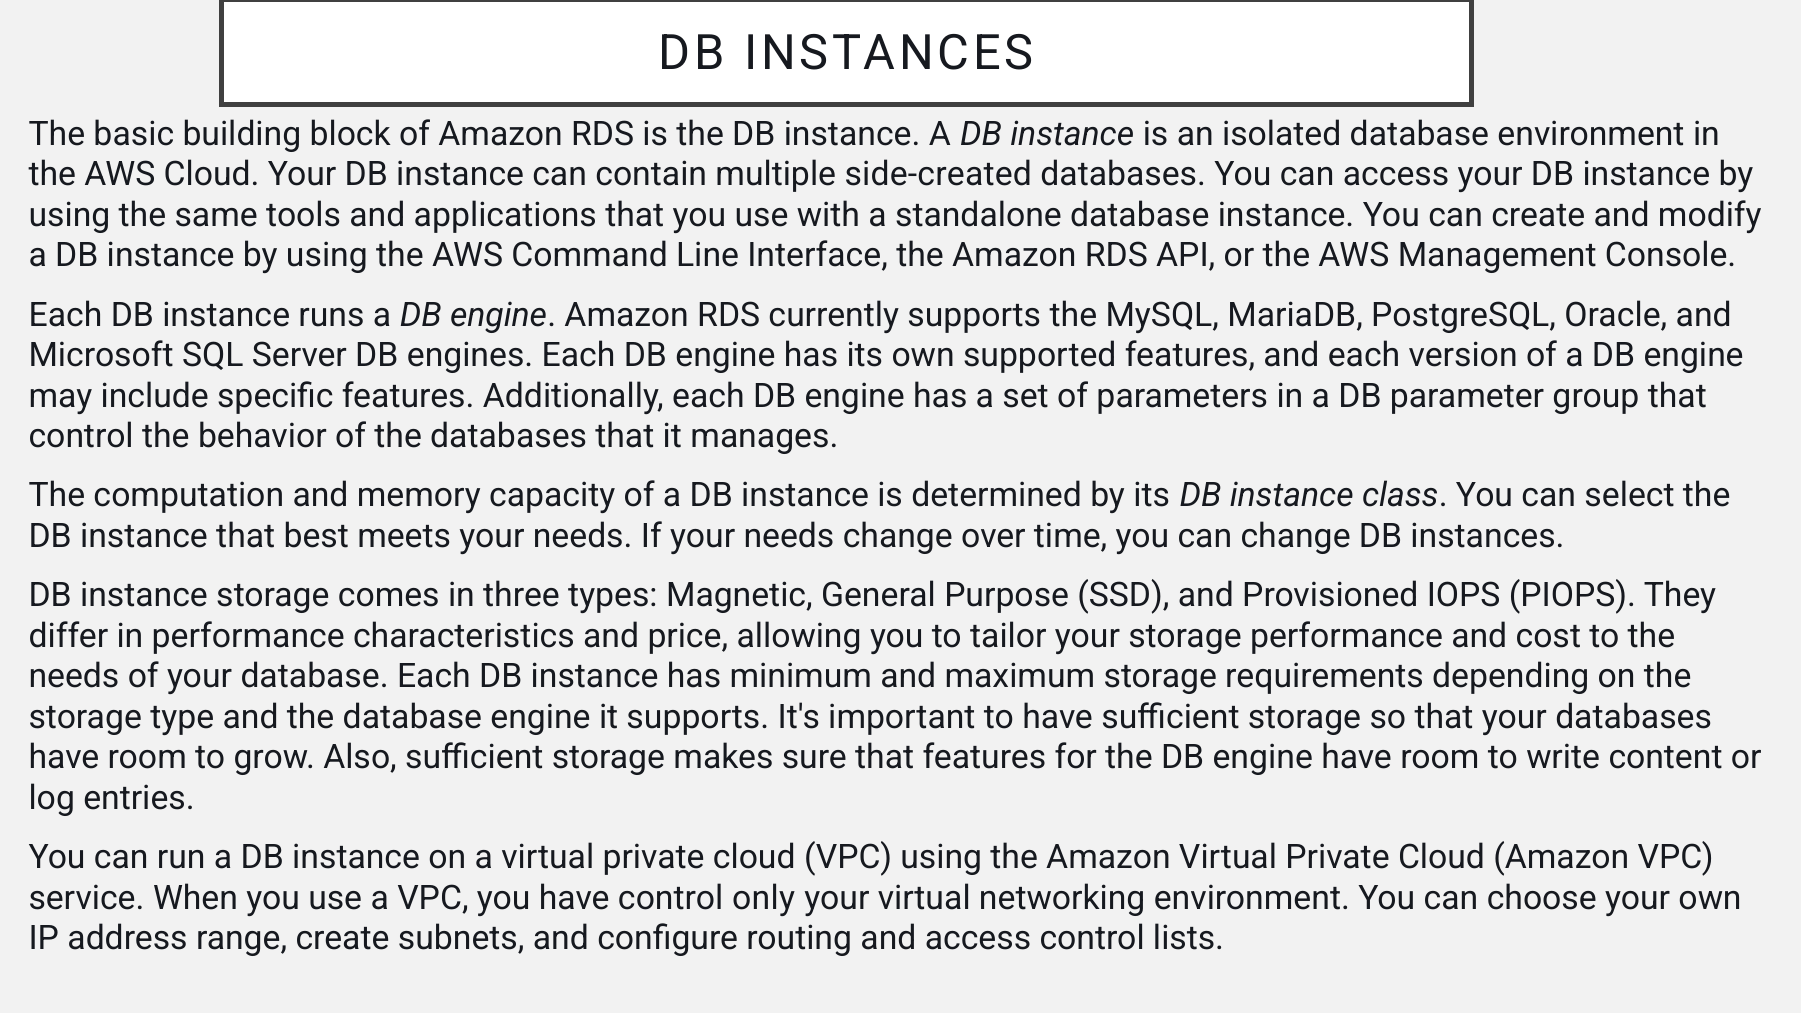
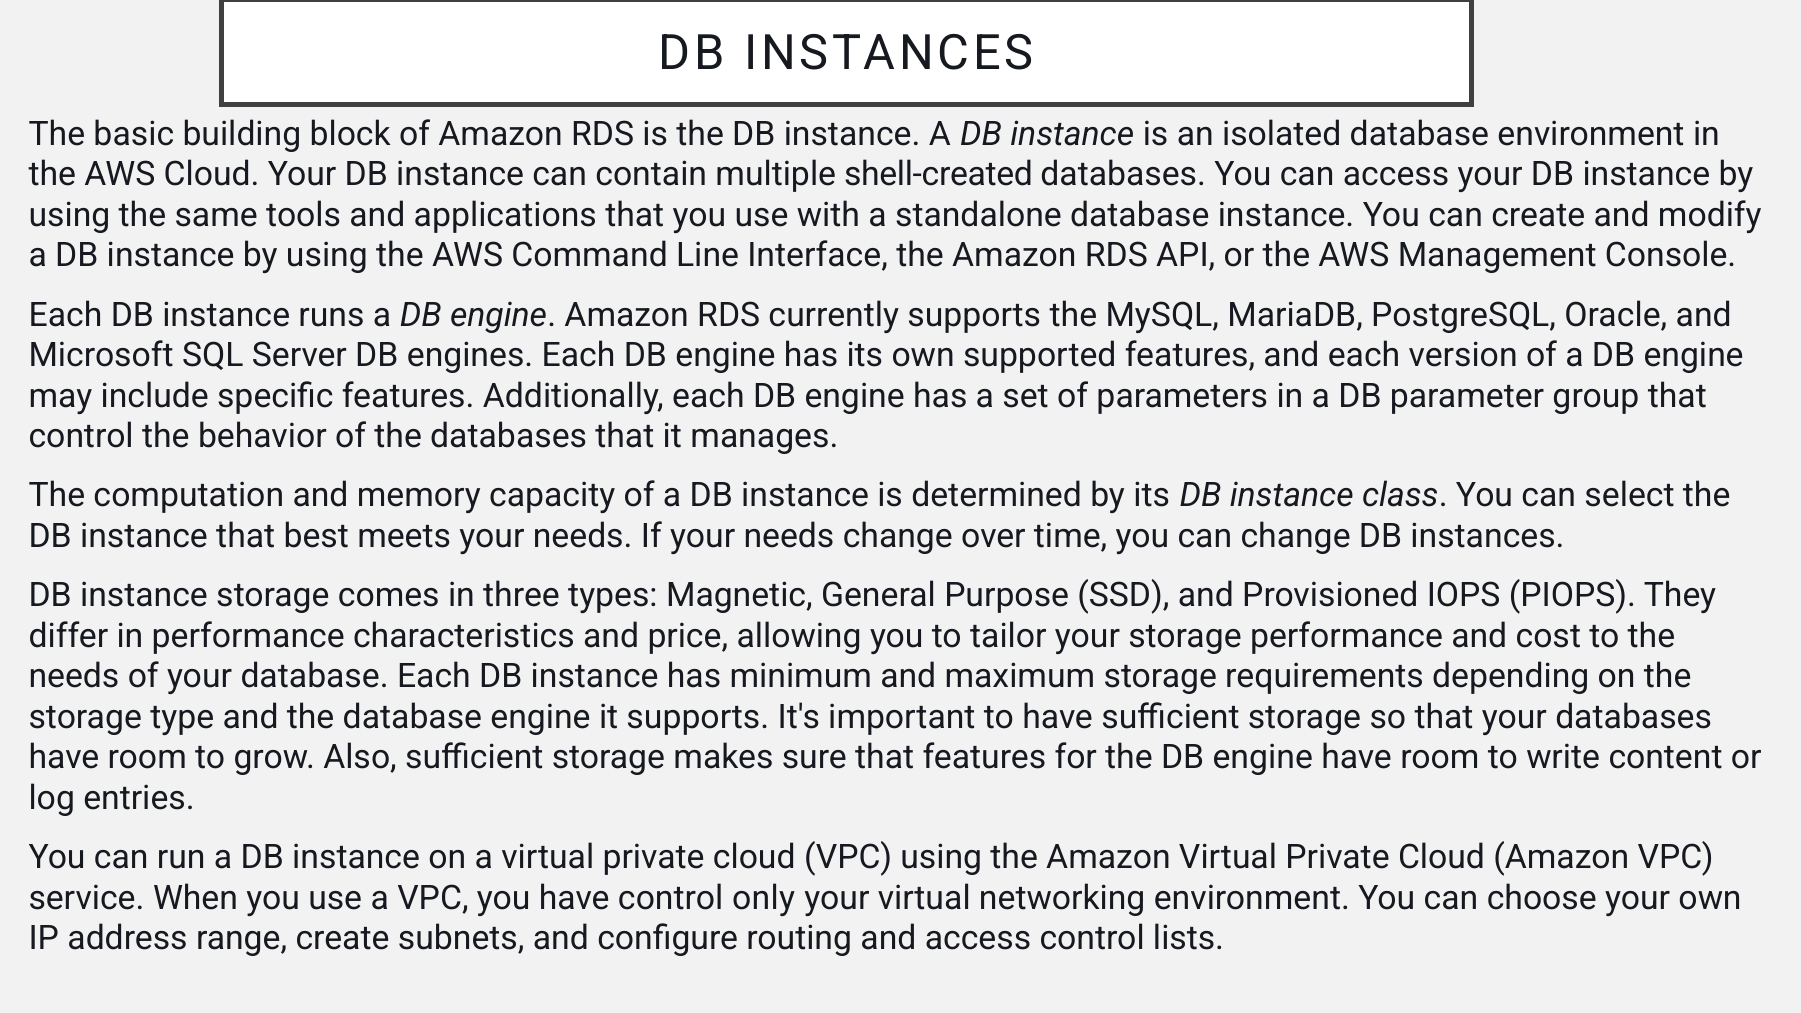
side-created: side-created -> shell-created (939, 175)
